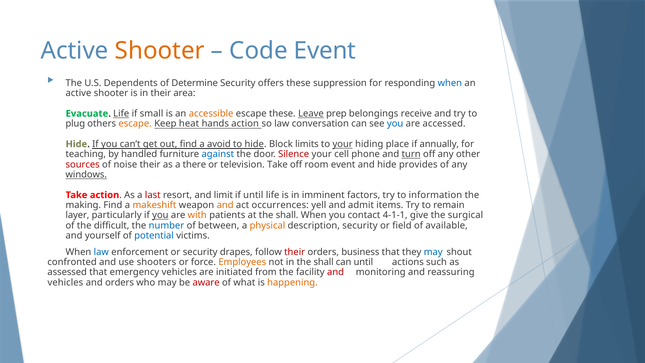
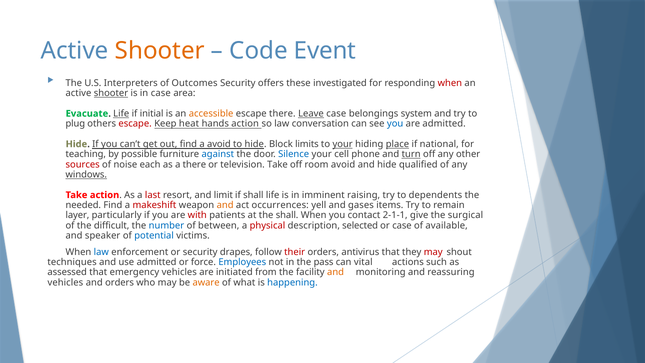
Dependents: Dependents -> Interpreters (131, 83)
Determine: Determine -> Outcomes (195, 83)
suppression: suppression -> investigated (340, 83)
when colour: blue -> red (450, 83)
shooter underline: none -> present (111, 93)
in their: their -> case (161, 93)
small: small -> initial (152, 114)
escape these: these -> there (282, 114)
Leave prep: prep -> case (336, 114)
receive: receive -> system (416, 114)
escape colour: orange -> red (135, 124)
are accessed: accessed -> admitted (444, 124)
place underline: none -> present (397, 144)
annually: annually -> national (439, 144)
handled: handled -> possible (139, 154)
Silence colour: red -> blue (294, 154)
noise their: their -> each (150, 164)
room event: event -> avoid (343, 164)
provides: provides -> qualified (418, 164)
if until: until -> shall (253, 195)
factors: factors -> raising (364, 195)
information: information -> dependents (435, 195)
making: making -> needed (83, 205)
makeshift colour: orange -> red (154, 205)
admit: admit -> gases (361, 205)
you underline: present -> none (160, 215)
with colour: orange -> red (197, 215)
4-1-1: 4-1-1 -> 2-1-1 (395, 215)
physical colour: orange -> red (267, 225)
description security: security -> selected (360, 225)
or field: field -> case (402, 225)
yourself: yourself -> speaker (103, 236)
business: business -> antivirus (360, 252)
may colour: blue -> red (433, 252)
confronted: confronted -> techniques (72, 262)
use shooters: shooters -> admitted (157, 262)
Employees colour: orange -> blue (242, 262)
in the shall: shall -> pass (324, 262)
can until: until -> vital (363, 262)
and colour: red -> orange (336, 272)
aware colour: red -> orange (206, 282)
happening colour: orange -> blue (292, 282)
